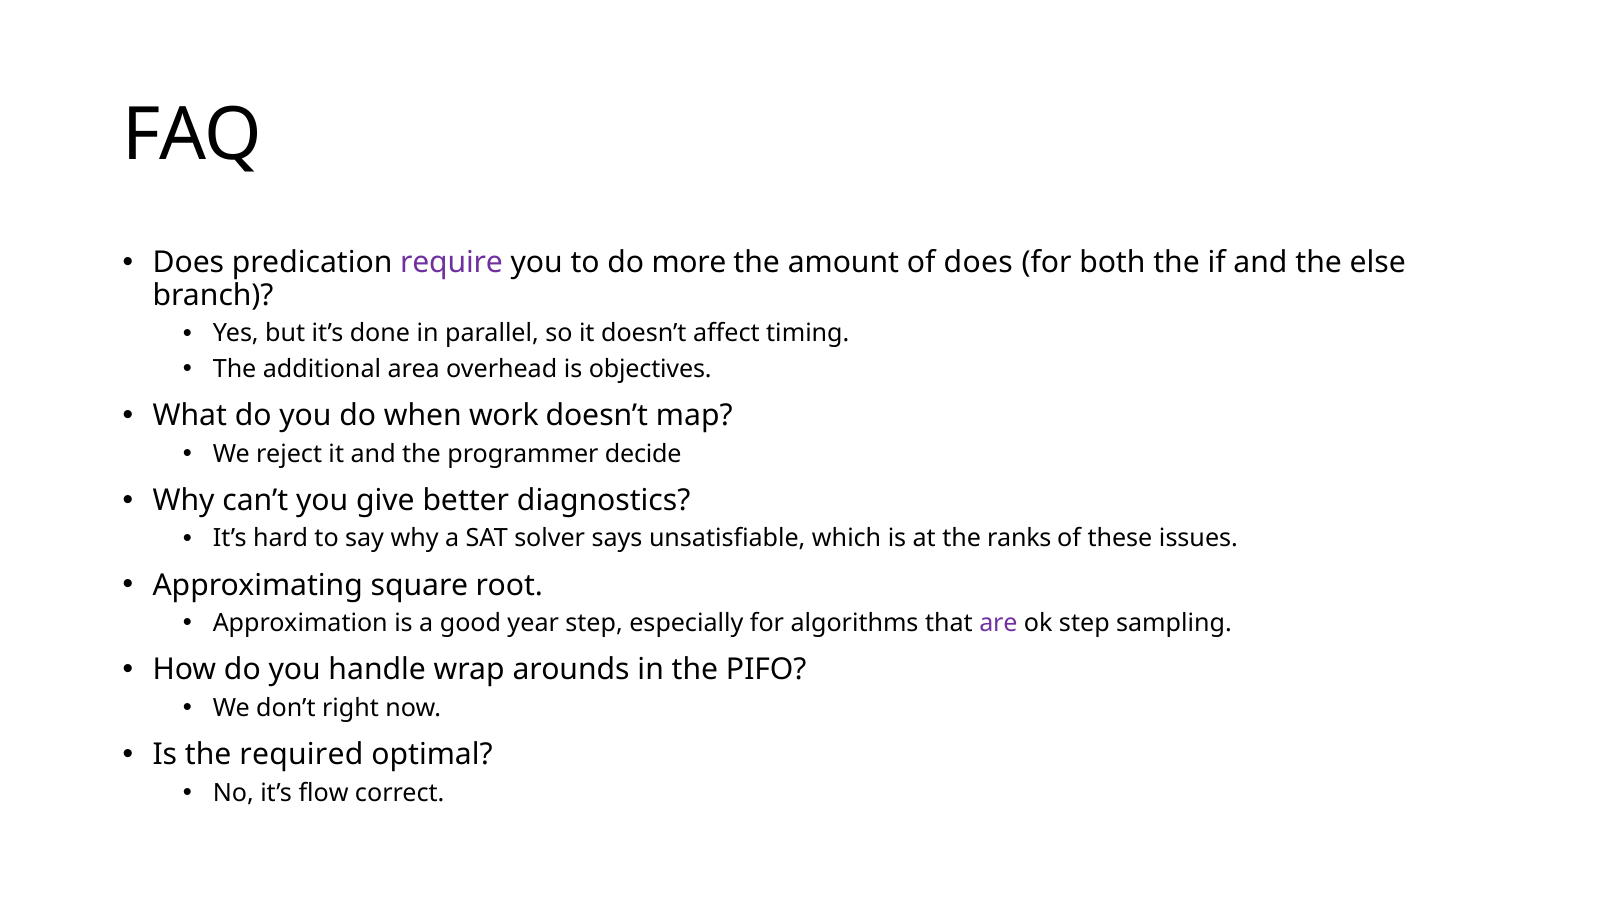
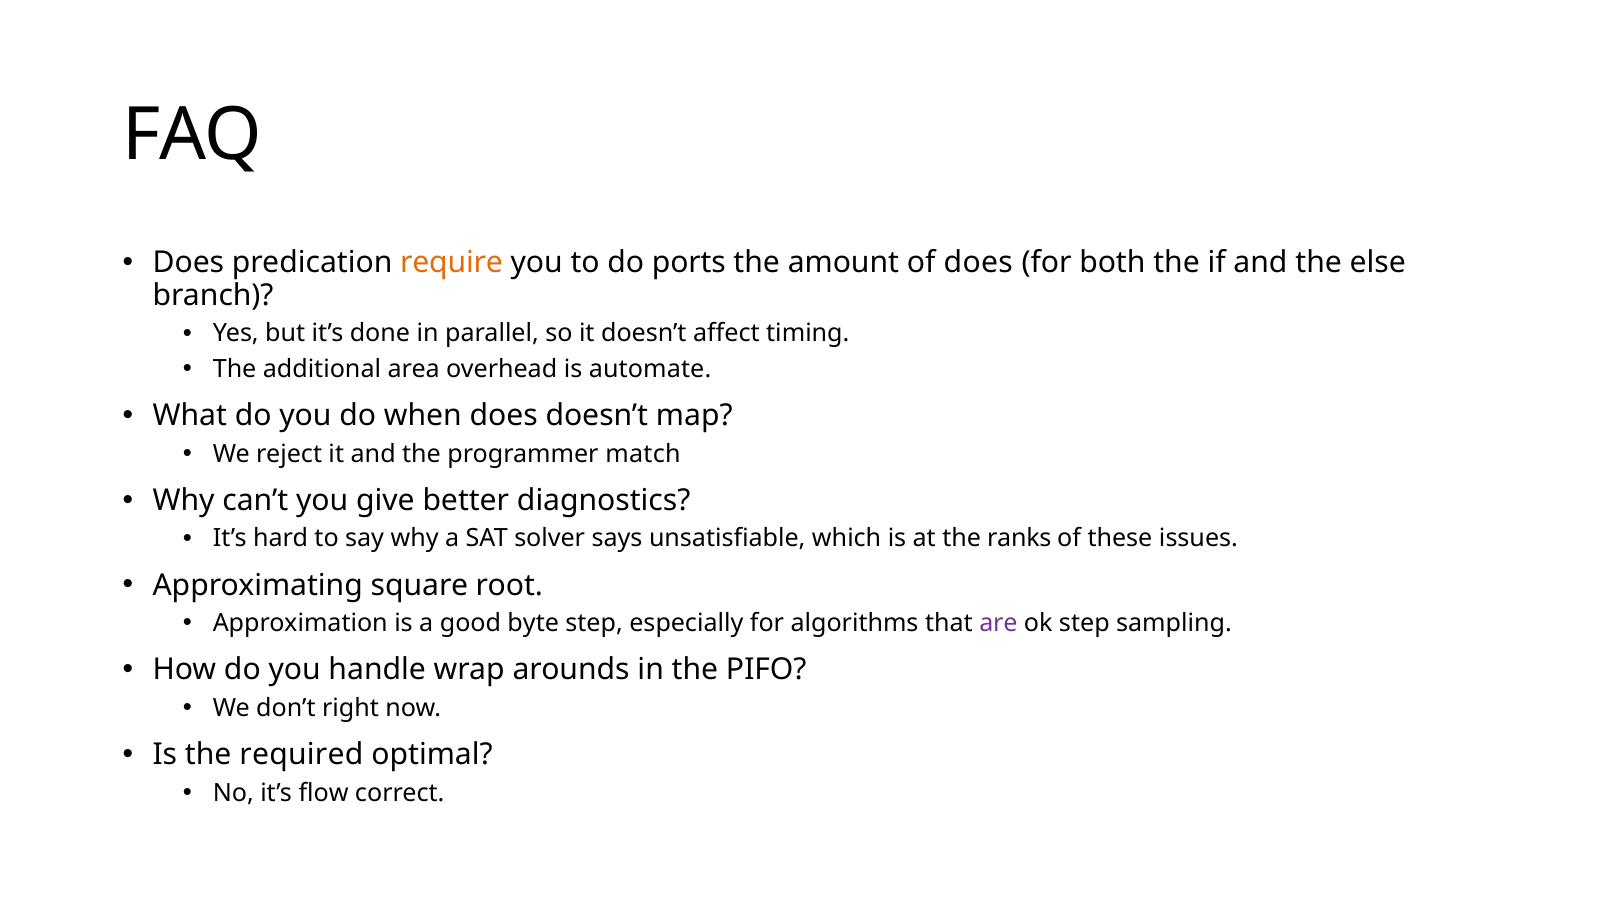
require colour: purple -> orange (452, 263)
more: more -> ports (689, 263)
objectives: objectives -> automate (650, 369)
when work: work -> does (504, 416)
decide: decide -> match (643, 454)
year: year -> byte (533, 623)
